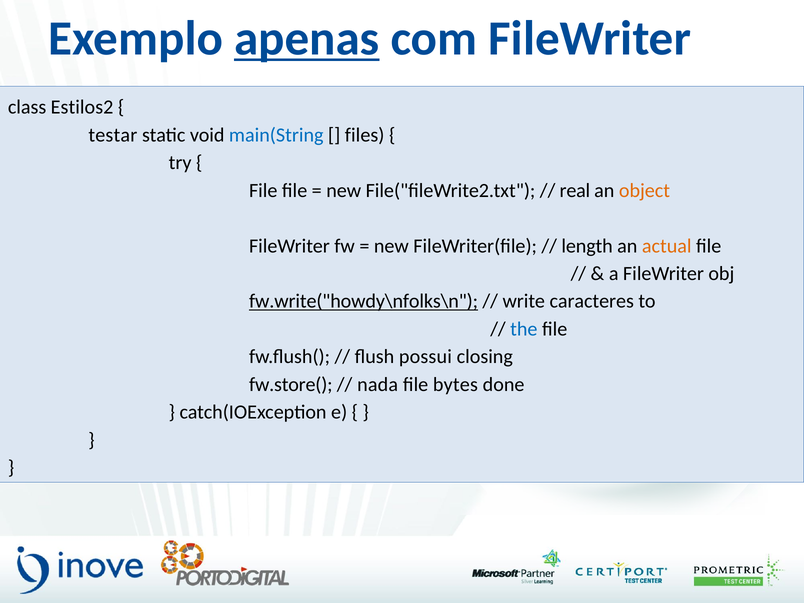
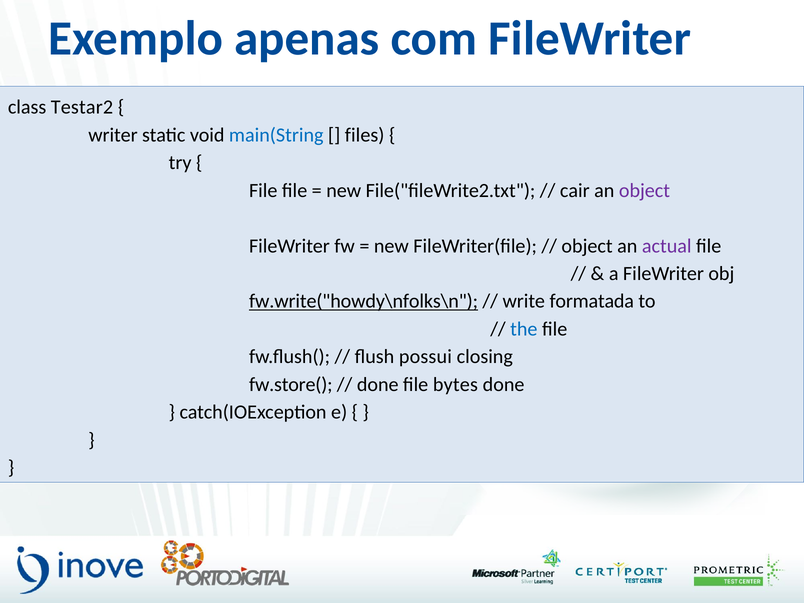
apenas underline: present -> none (307, 39)
Estilos2: Estilos2 -> Testar2 (82, 107)
testar: testar -> writer (113, 135)
real: real -> cair (575, 190)
object colour: orange -> purple (644, 190)
length: length -> object (587, 246)
actual colour: orange -> purple (667, 246)
caracteres: caracteres -> formatada (592, 301)
nada: nada -> done (378, 385)
